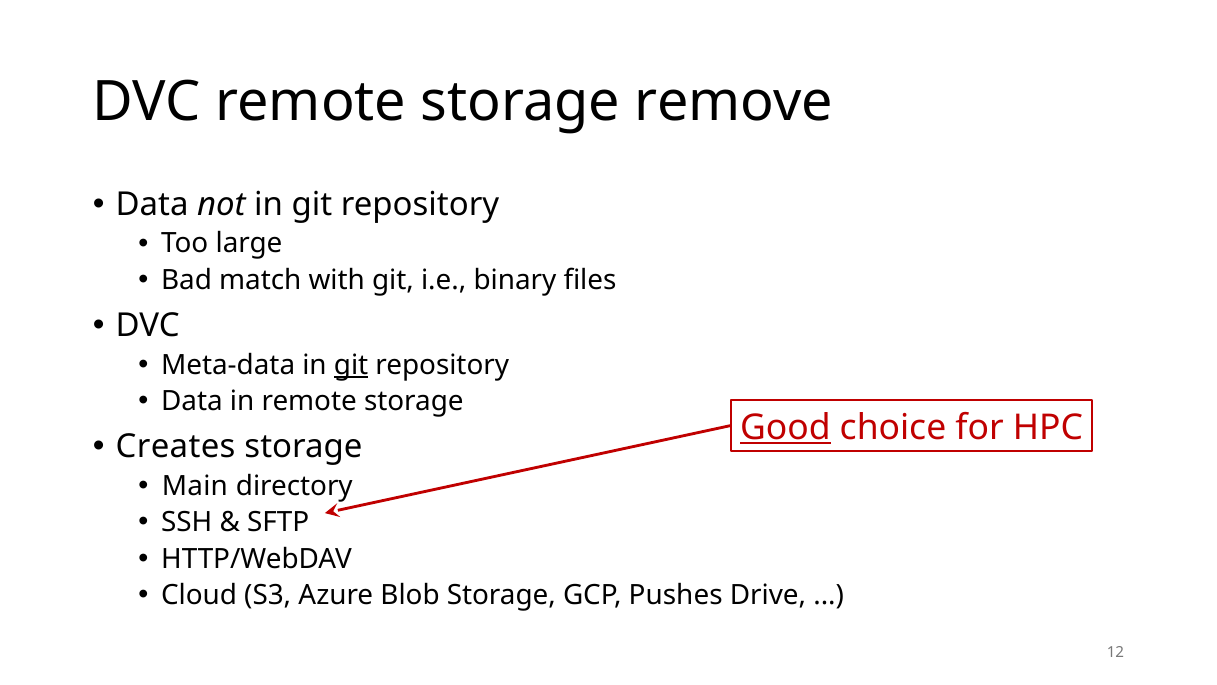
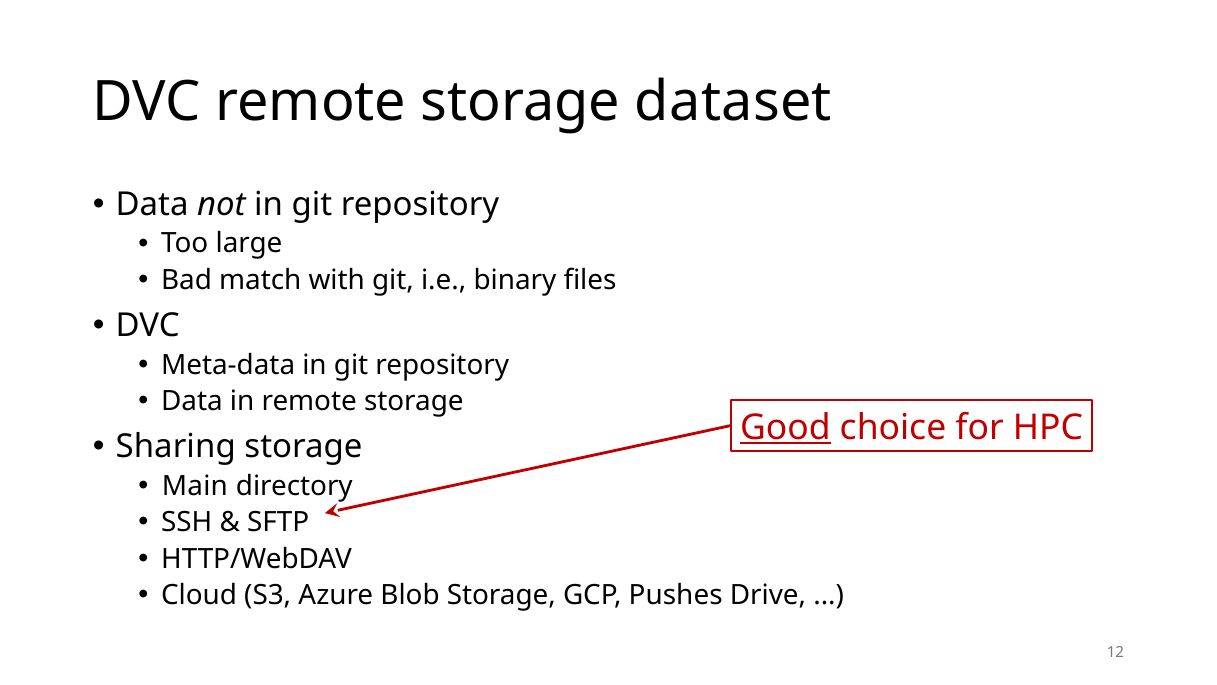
remove: remove -> dataset (733, 102)
git underline: present -> none (351, 365)
Creates: Creates -> Sharing (176, 447)
